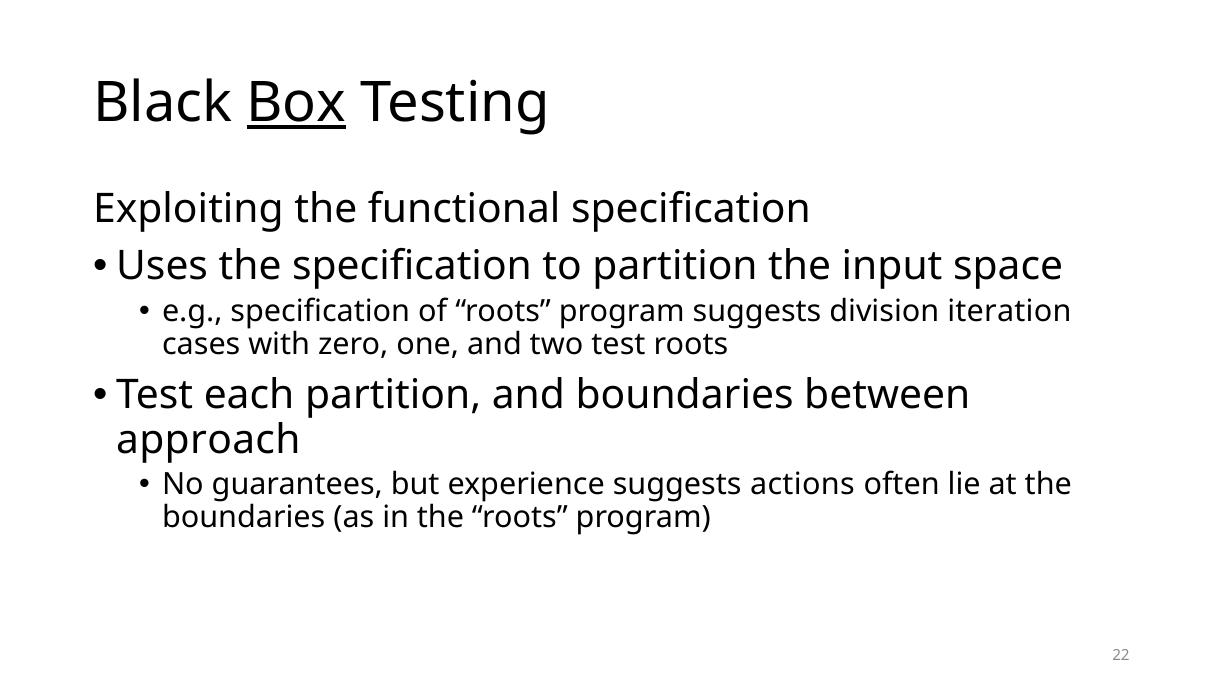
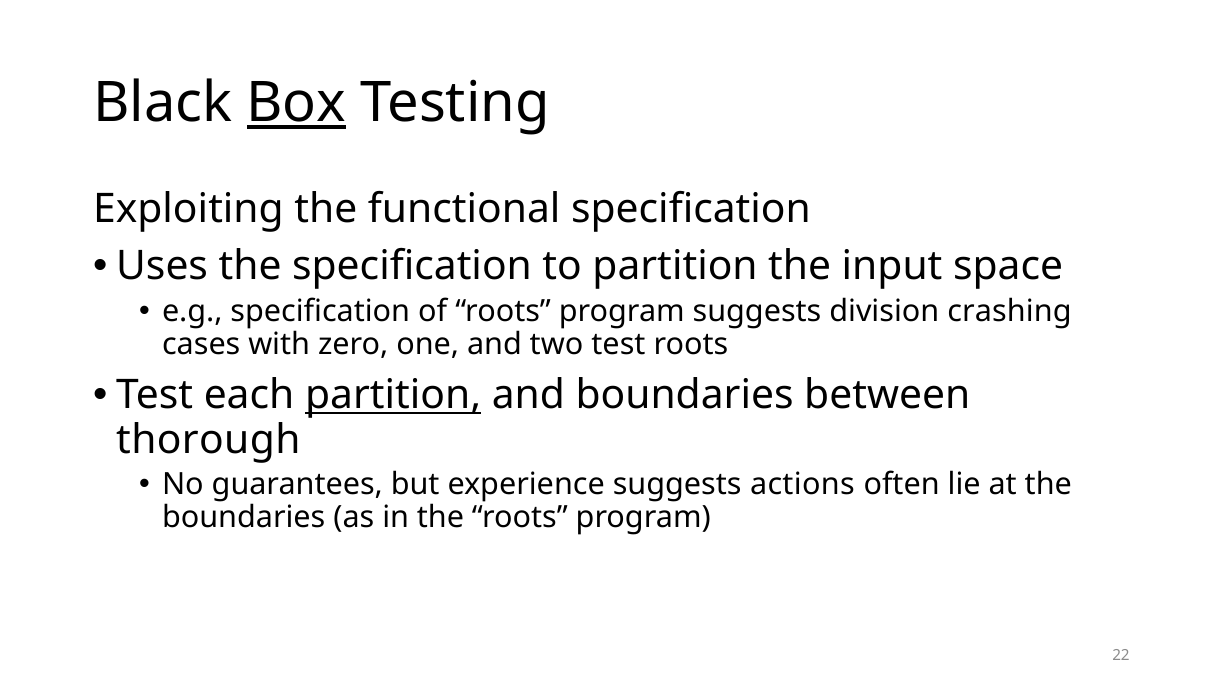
iteration: iteration -> crashing (1009, 311)
partition underline: none -> present (393, 395)
approach: approach -> thorough (208, 440)
